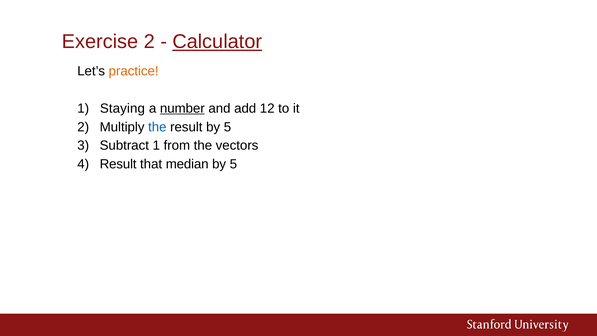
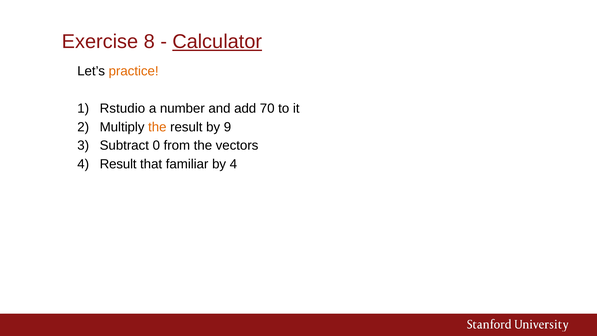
Exercise 2: 2 -> 8 (149, 42)
Staying: Staying -> Rstudio (122, 108)
number underline: present -> none (182, 108)
12: 12 -> 70 (267, 108)
the colour: blue -> orange (157, 127)
result by 5: 5 -> 9 (227, 127)
Subtract 1: 1 -> 0 (156, 145)
median: median -> familiar (187, 164)
5: 5 -> 4 (233, 164)
